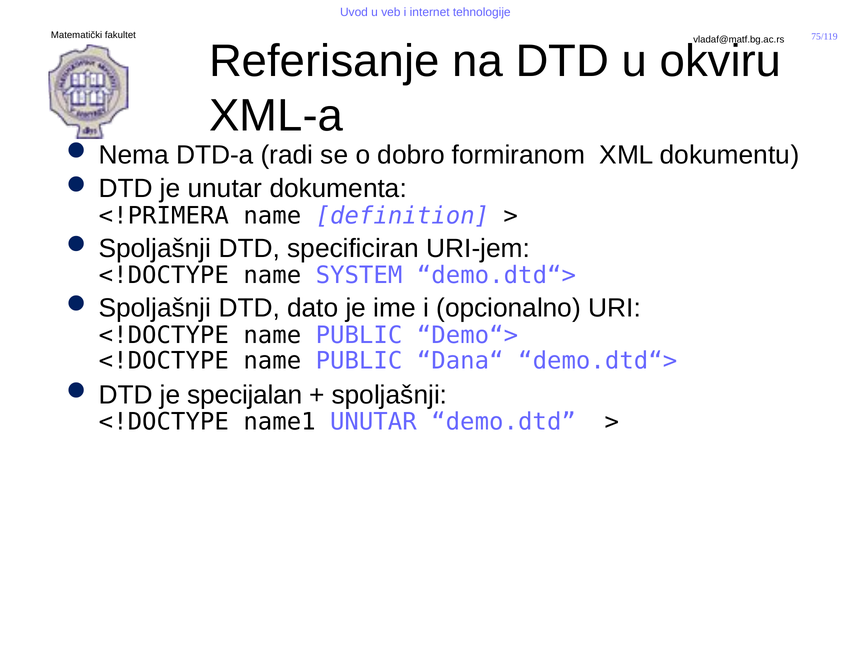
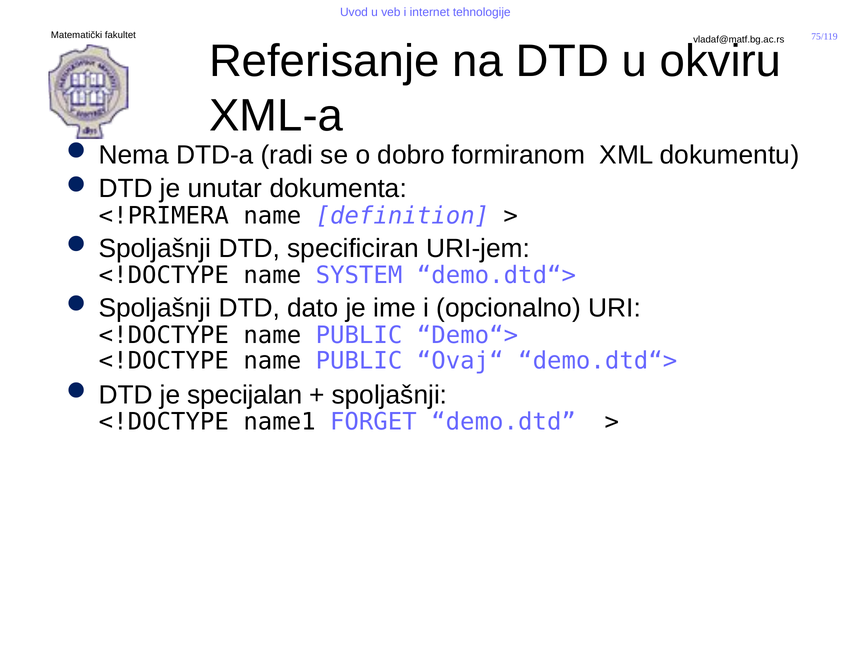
Dana“: Dana“ -> Ovaj“ (460, 361)
name1 UNUTAR: UNUTAR -> FORGET (373, 422)
